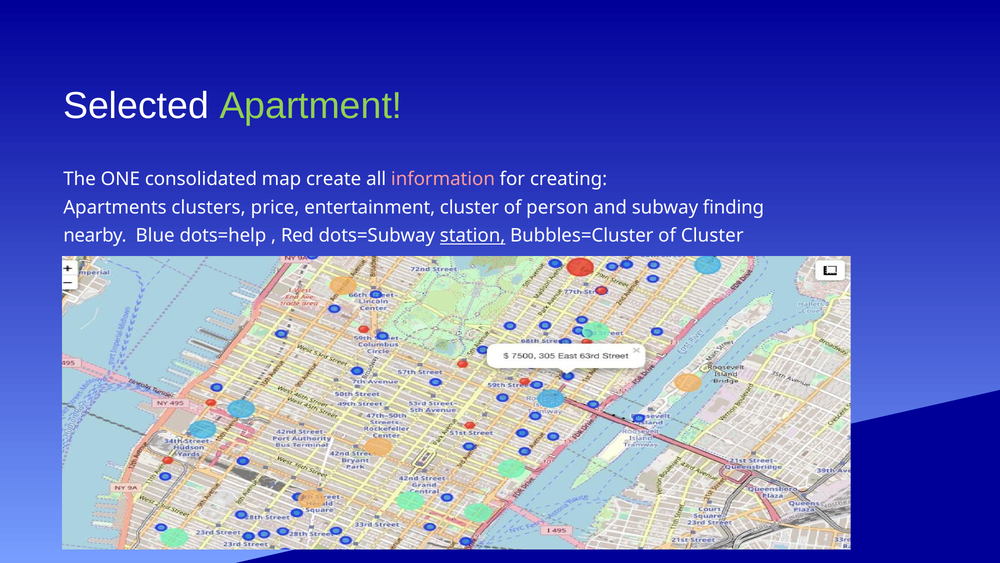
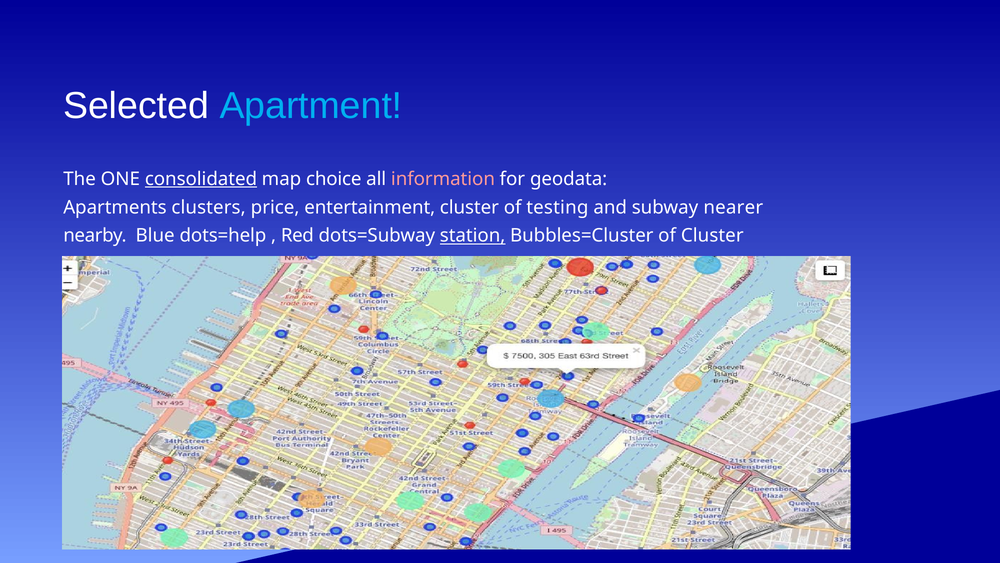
Apartment colour: light green -> light blue (311, 106)
consolidated underline: none -> present (201, 179)
create: create -> choice (334, 179)
creating: creating -> geodata (569, 179)
person: person -> testing (557, 207)
finding: finding -> nearer (733, 207)
